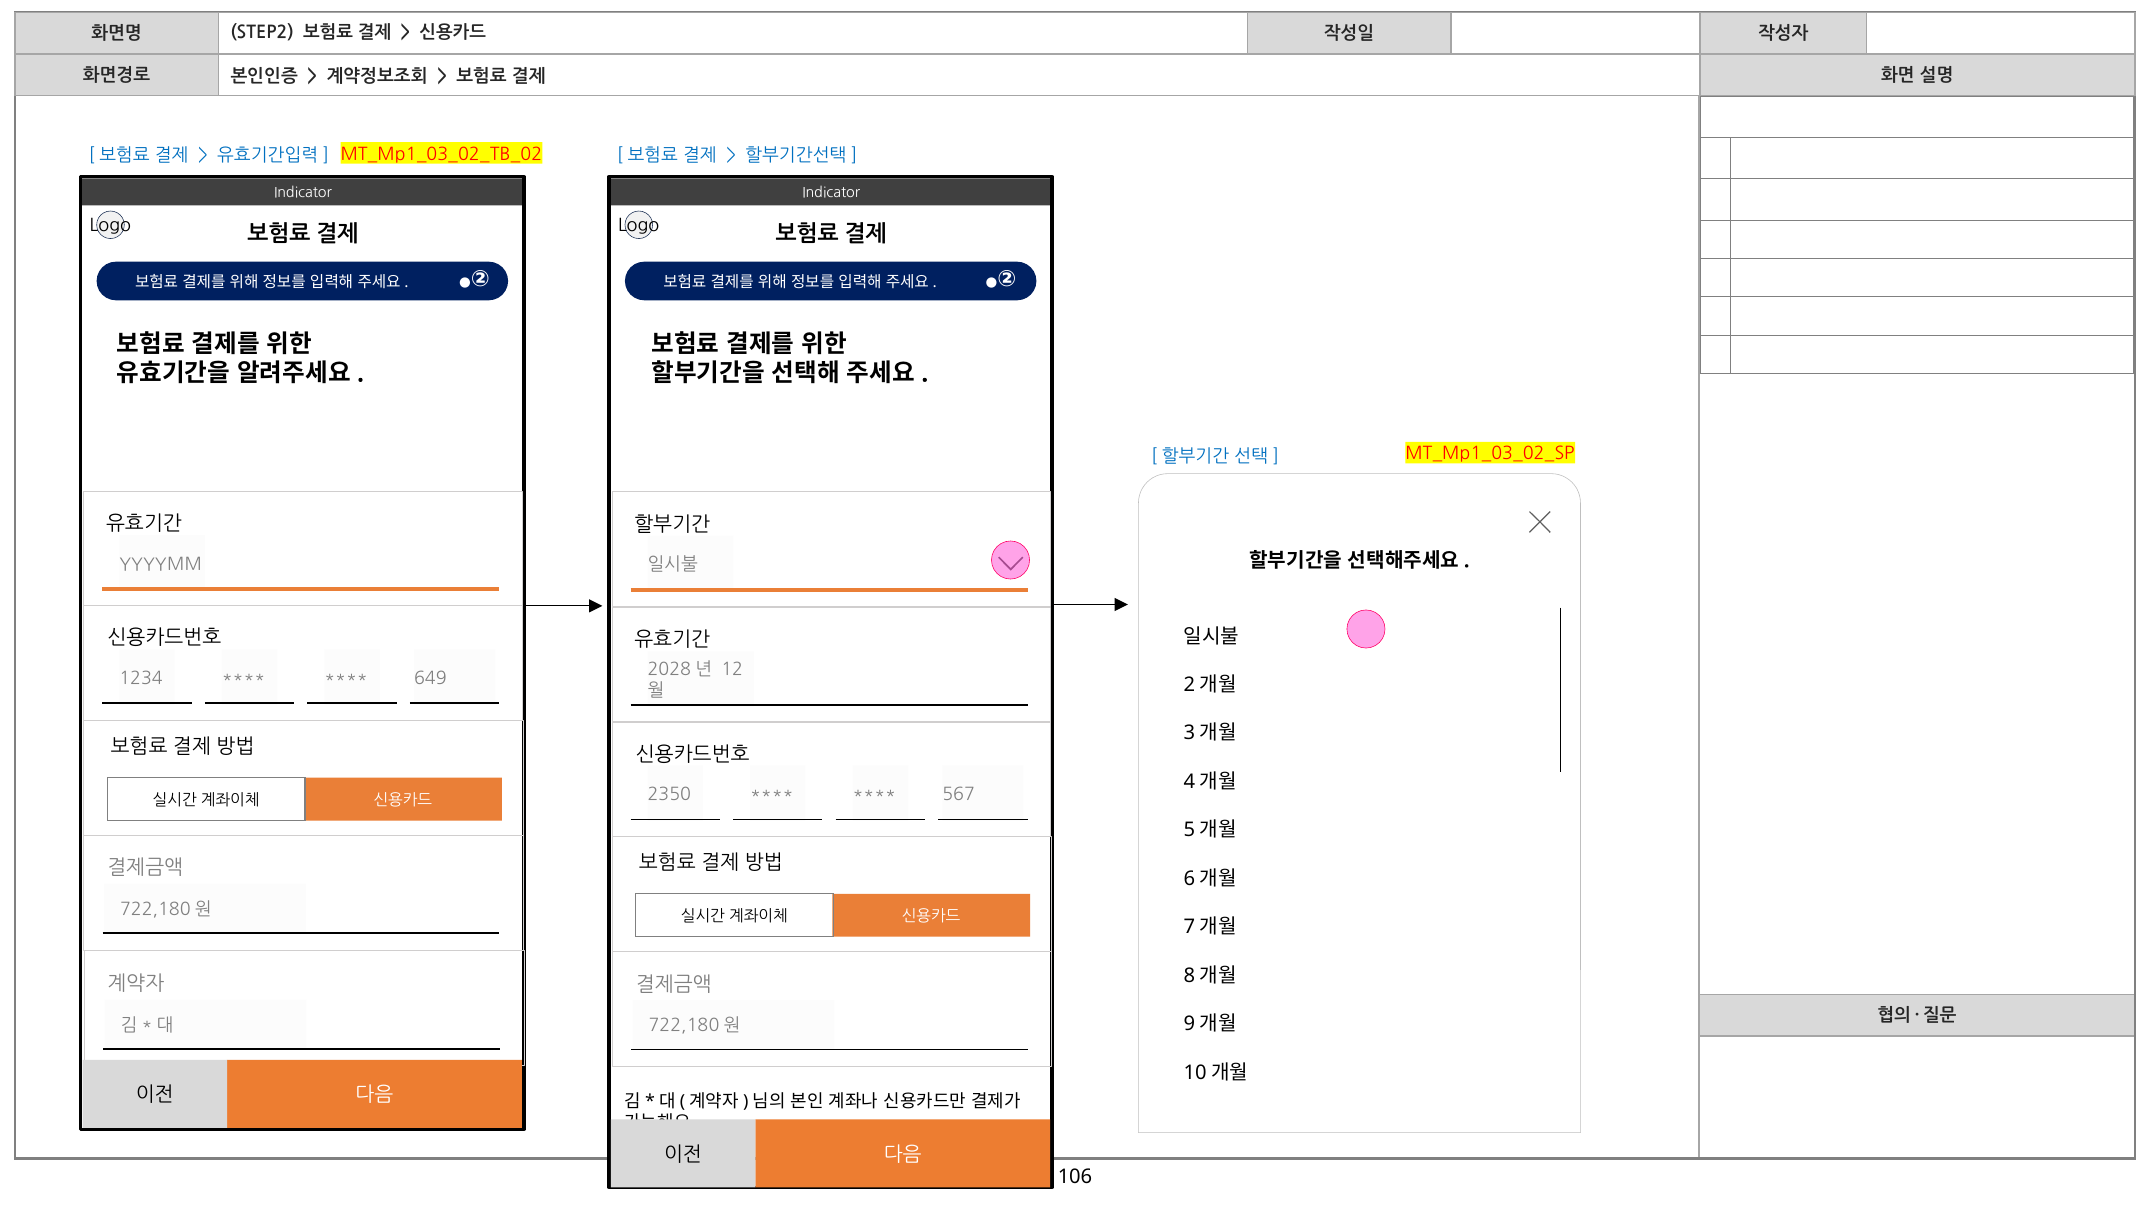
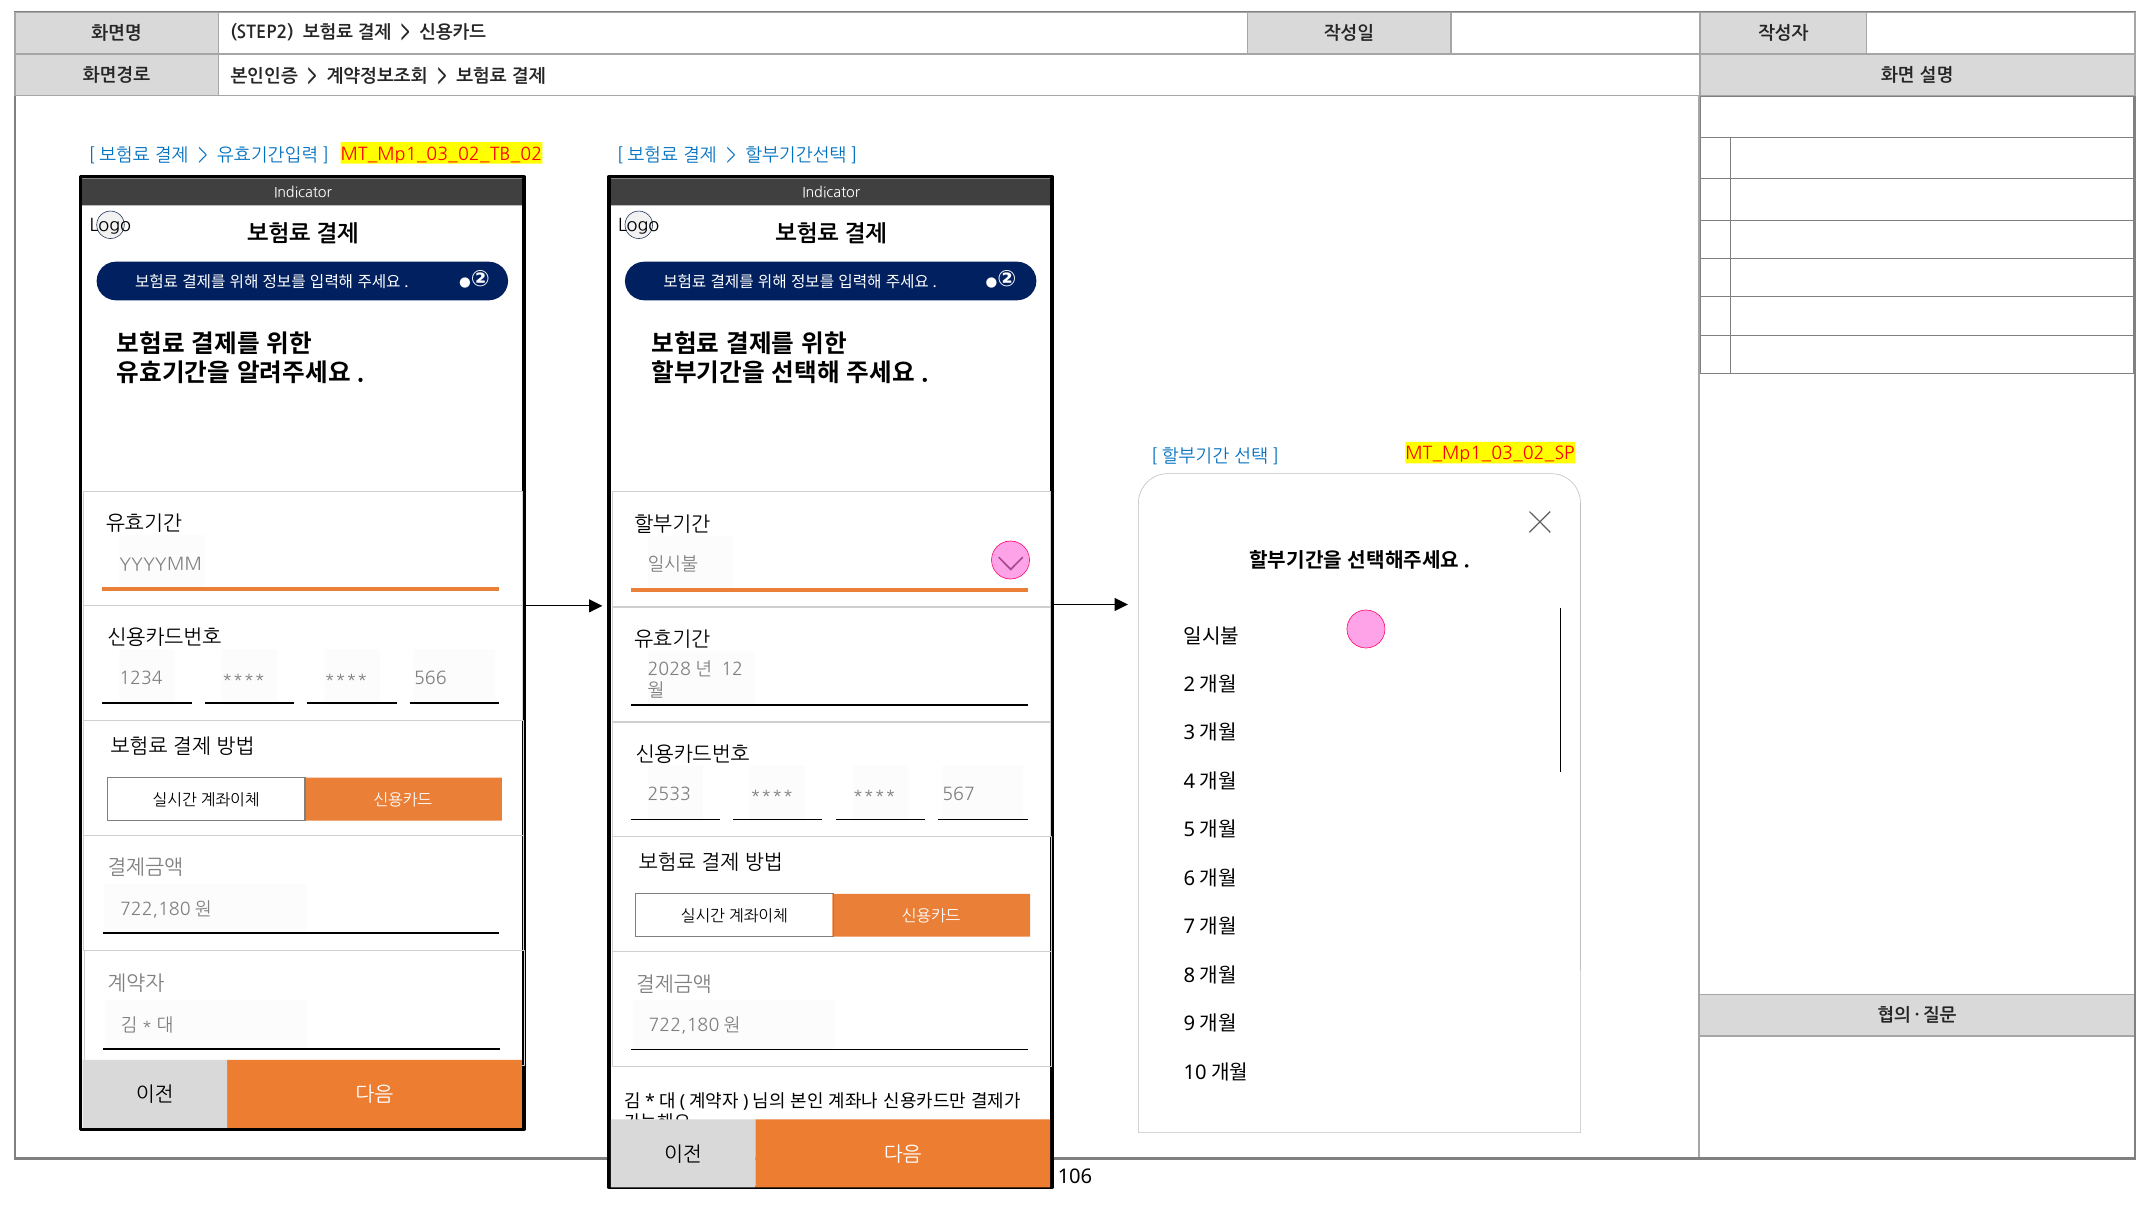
649: 649 -> 566 (430, 679)
2350: 2350 -> 2533 (669, 795)
